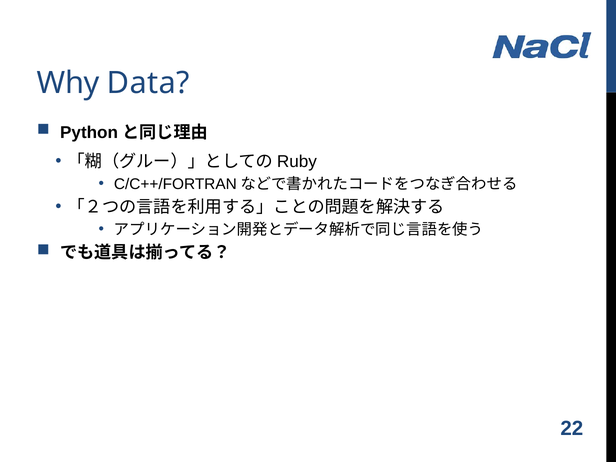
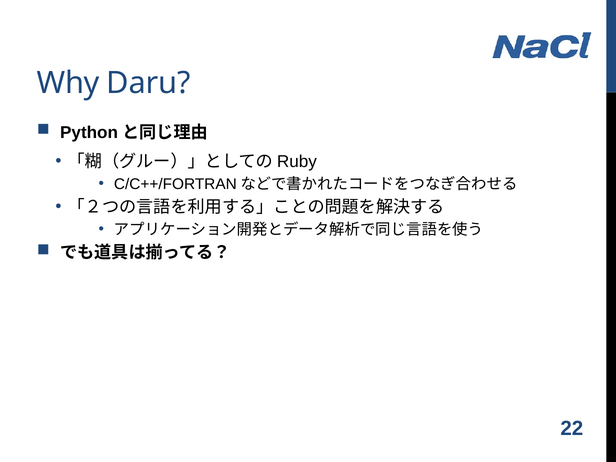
Data: Data -> Daru (148, 83)
